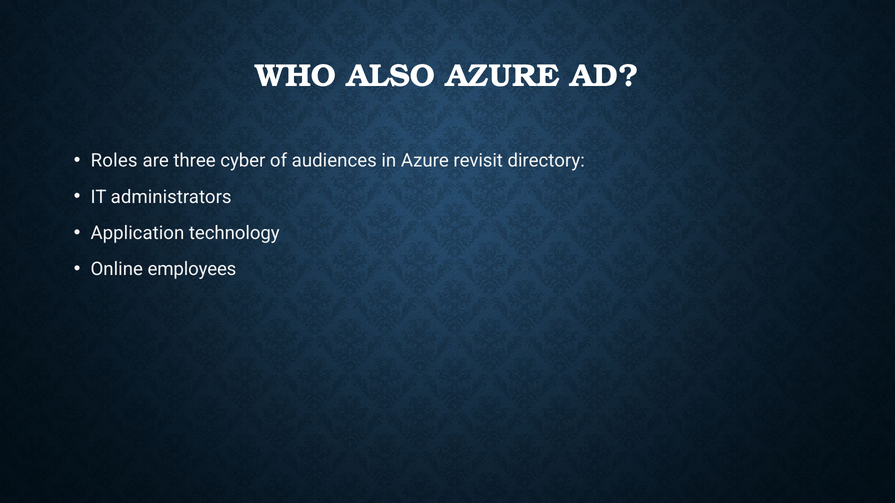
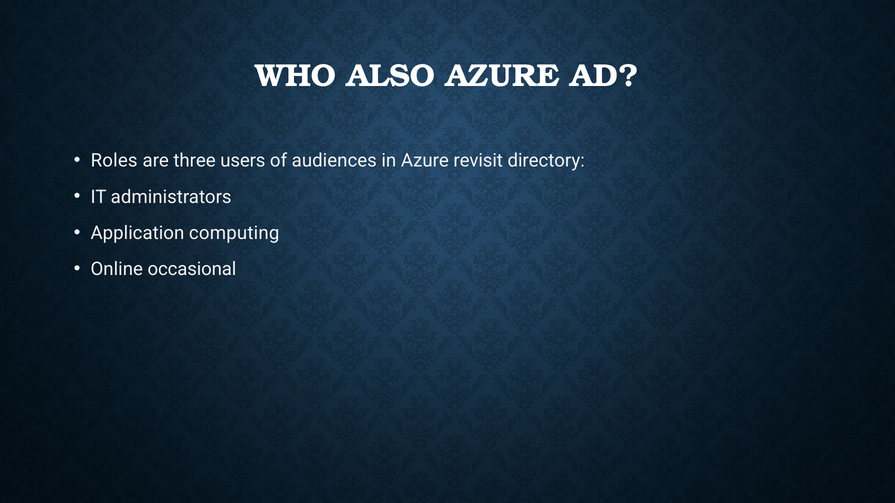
cyber: cyber -> users (243, 161)
technology: technology -> computing (234, 233)
employees: employees -> occasional (192, 269)
